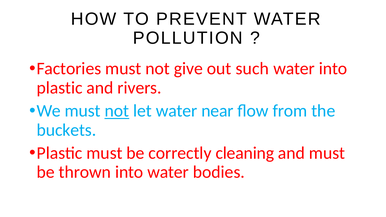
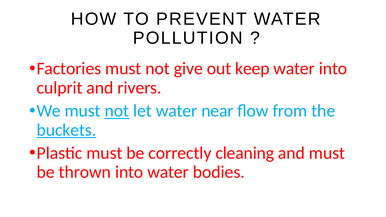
such: such -> keep (252, 69)
plastic: plastic -> culprit (60, 88)
buckets underline: none -> present (66, 130)
